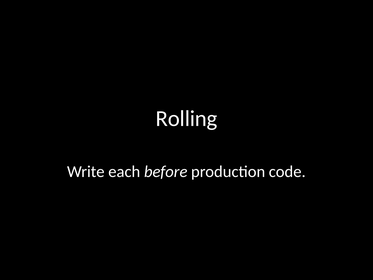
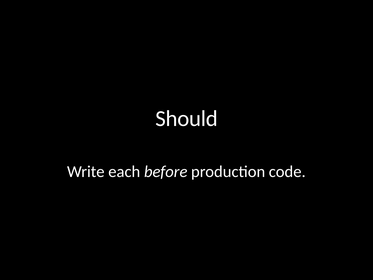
Rolling: Rolling -> Should (187, 118)
